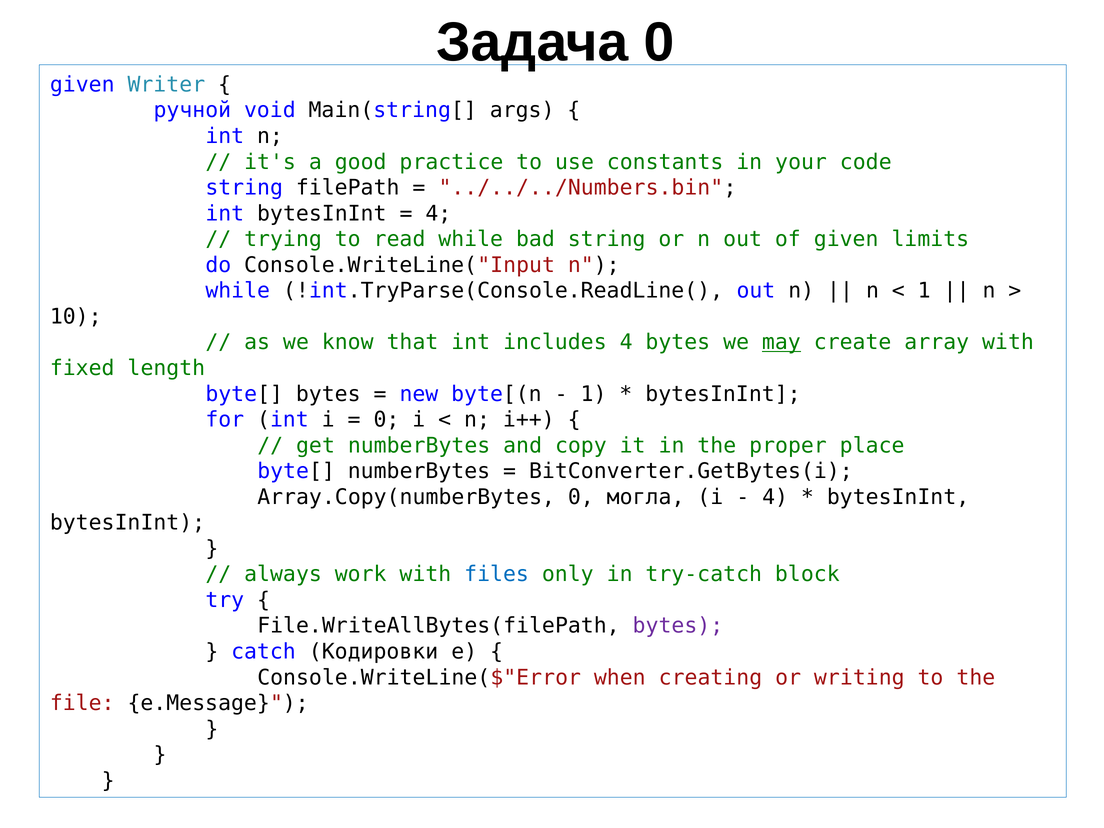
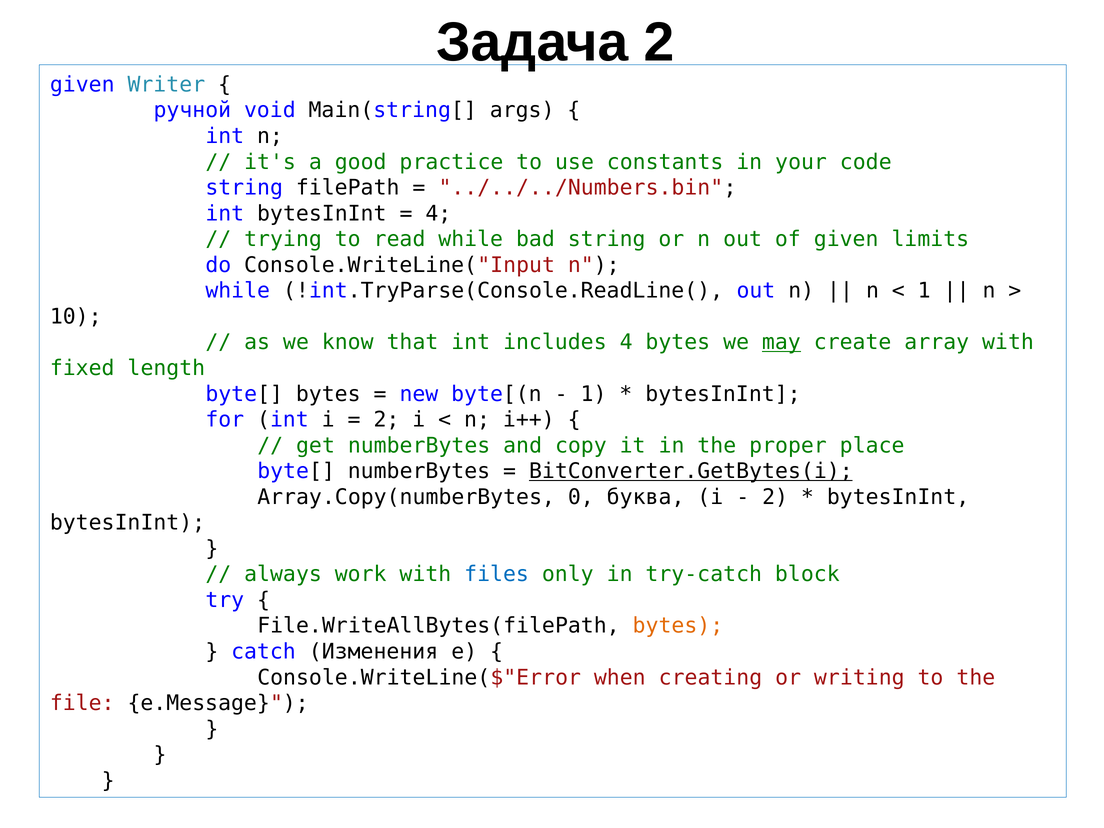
Задача 0: 0 -> 2 (659, 42)
0: 0 -> 2 (386, 420)
BitConverter.GetBytes(i underline: none -> present (691, 471)
могла: могла -> буква (646, 497)
4: 4 -> 2 (775, 497)
bytes colour: purple -> orange (678, 626)
Кодировки: Кодировки -> Изменения (374, 652)
